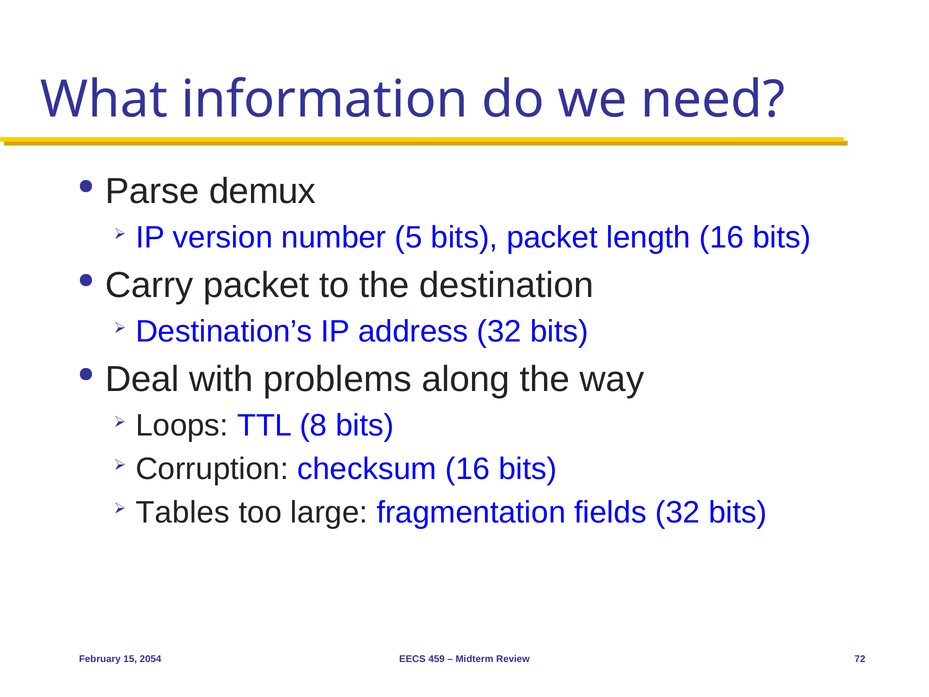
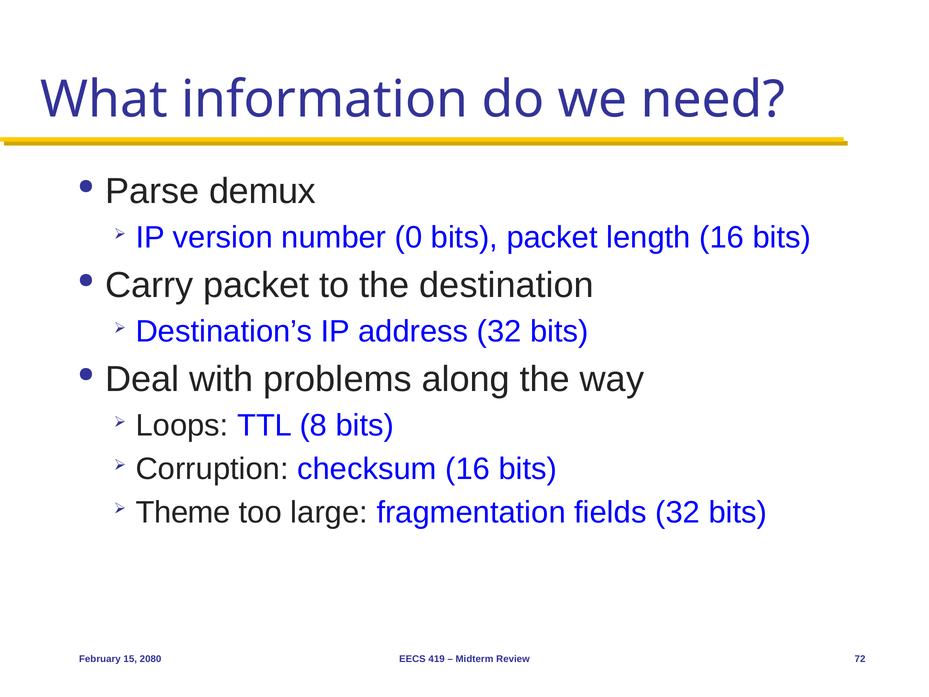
5: 5 -> 0 (409, 238)
Tables: Tables -> Theme (183, 512)
2054: 2054 -> 2080 (151, 659)
459: 459 -> 419 (437, 659)
